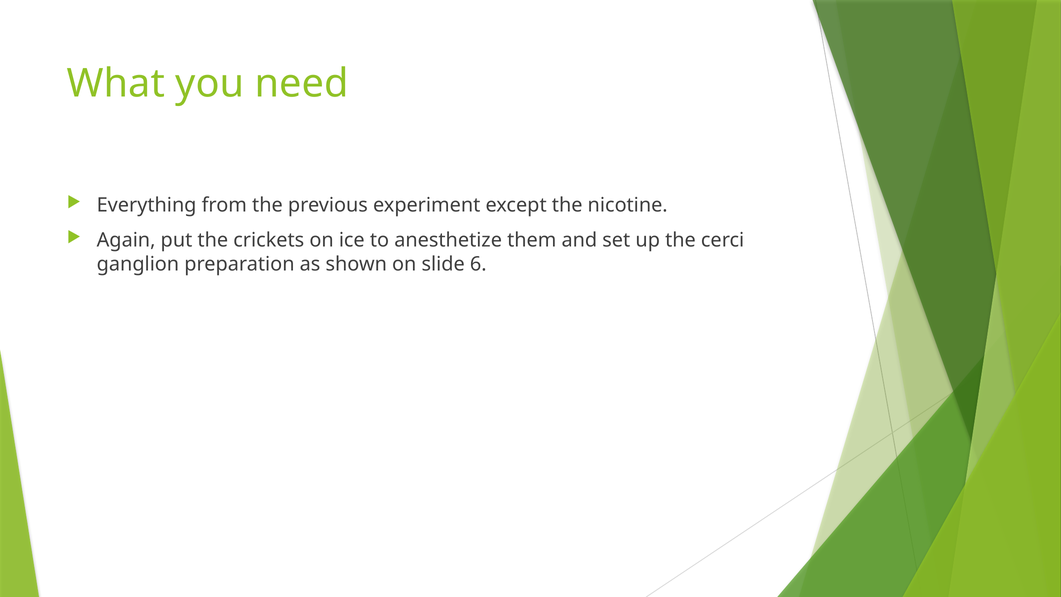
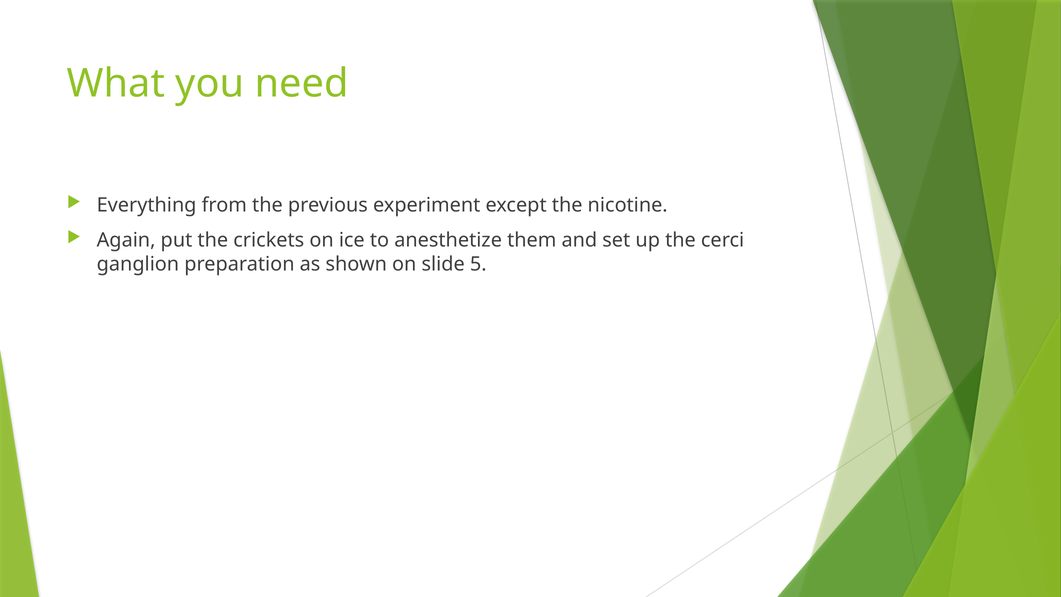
6: 6 -> 5 (478, 264)
